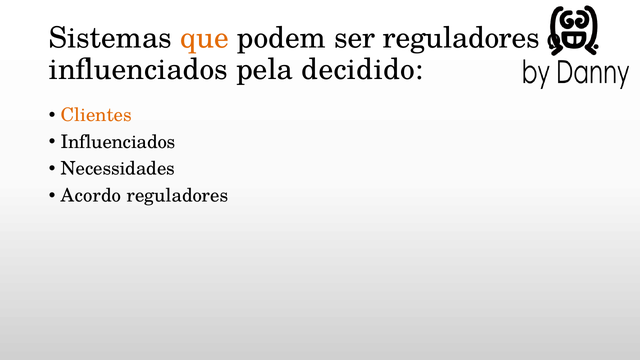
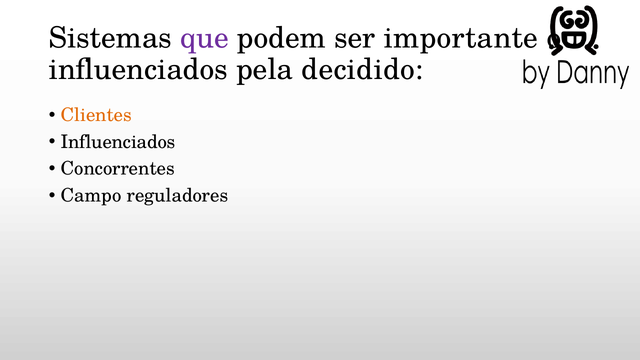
que colour: orange -> purple (204, 38)
ser reguladores: reguladores -> importante (461, 38)
Necessidades: Necessidades -> Concorrentes (118, 169)
Acordo: Acordo -> Campo (91, 196)
